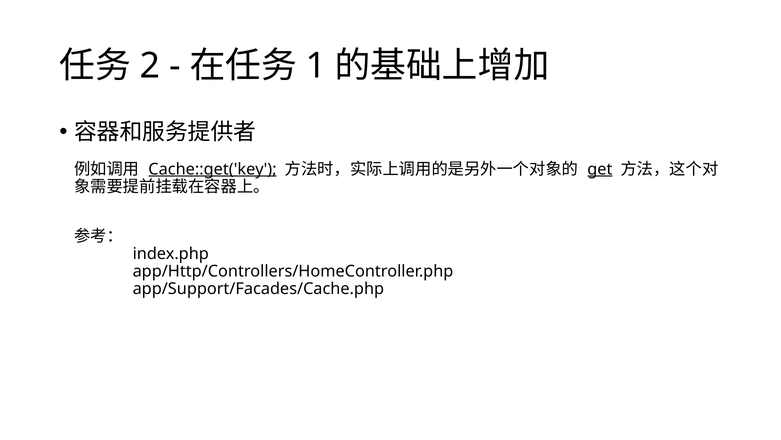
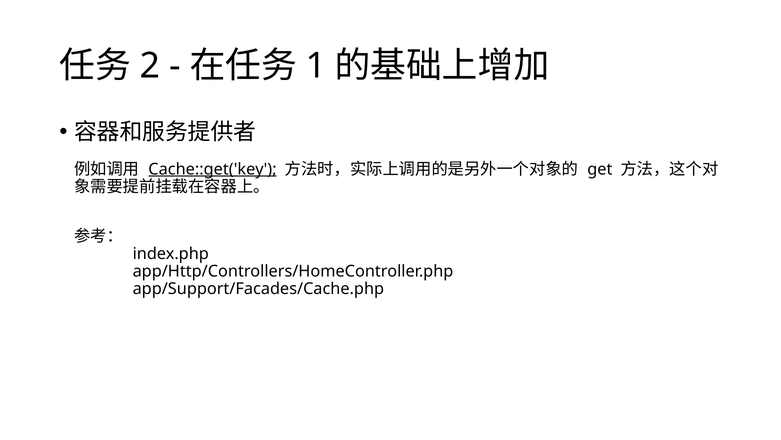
get underline: present -> none (600, 169)
